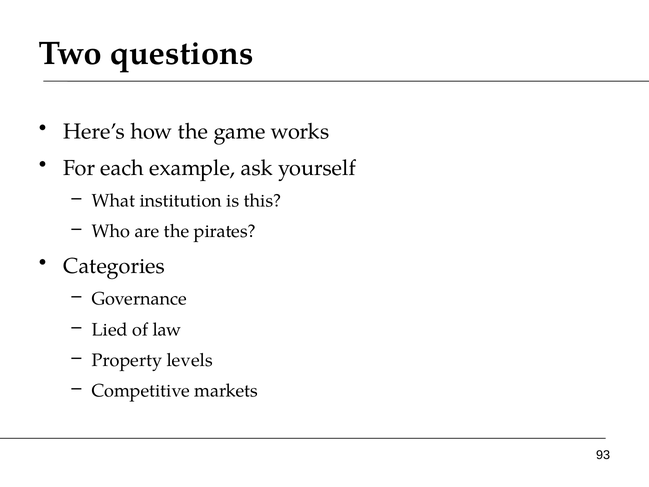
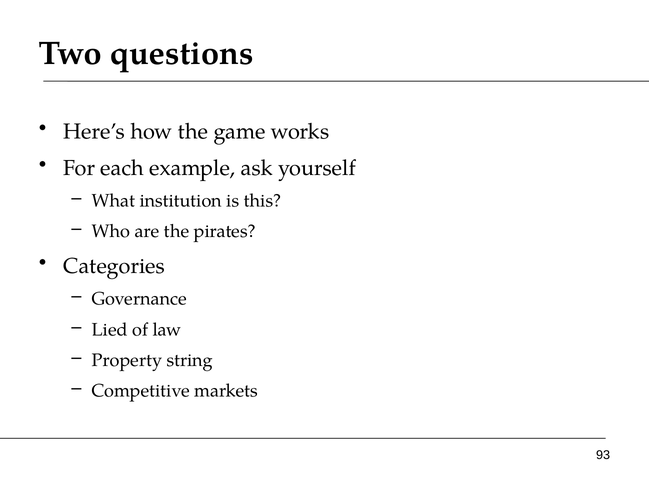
levels: levels -> string (190, 360)
